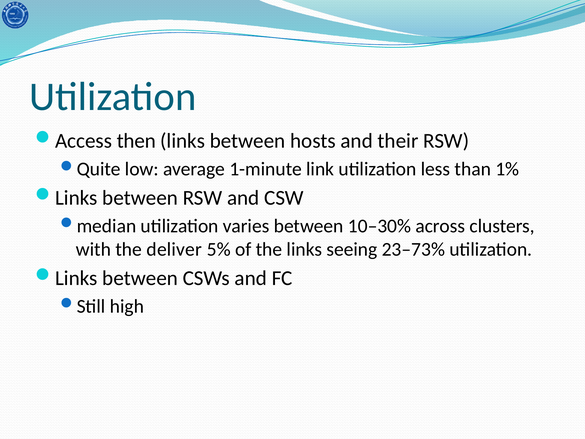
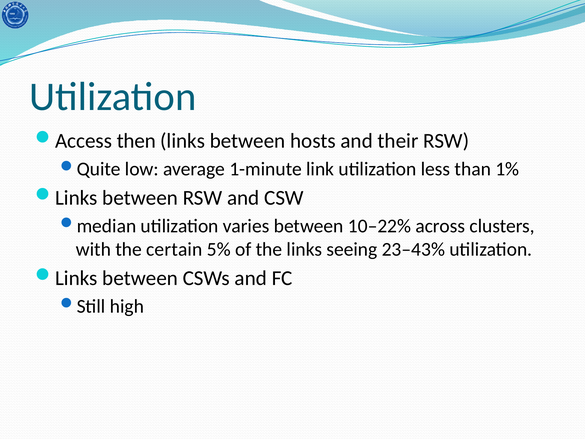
10–30%: 10–30% -> 10–22% (380, 226)
deliver: deliver -> certain (174, 249)
23–73%: 23–73% -> 23–43% (413, 249)
